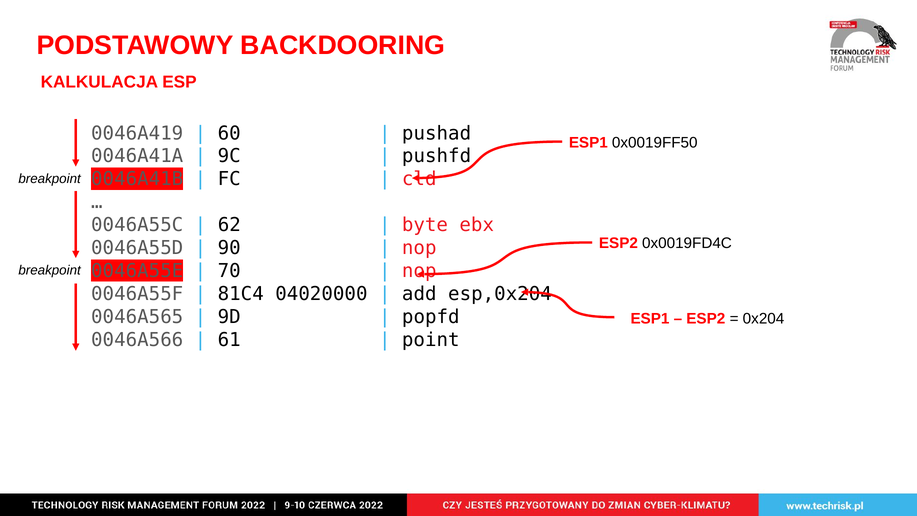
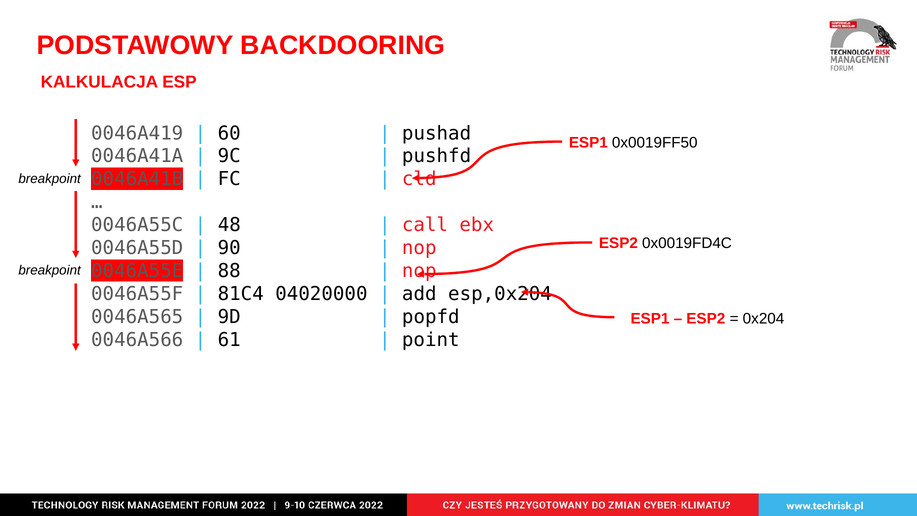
62: 62 -> 48 (229, 225)
byte: byte -> call (425, 225)
70: 70 -> 88 (229, 271)
